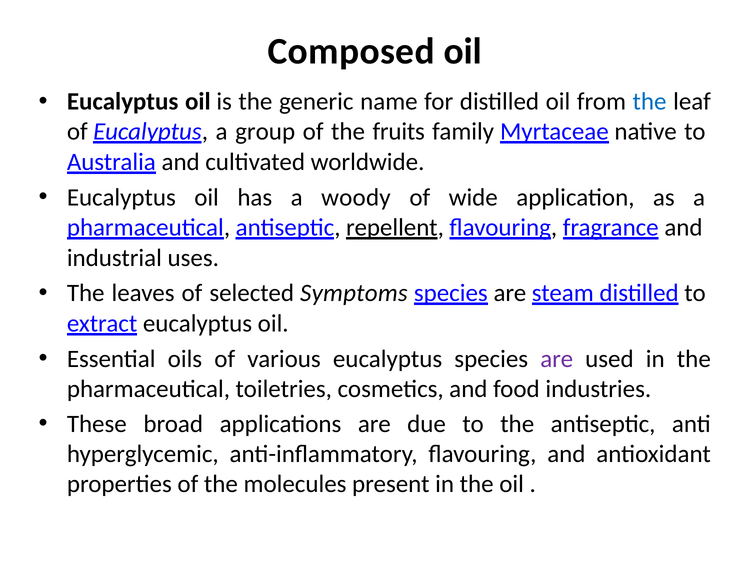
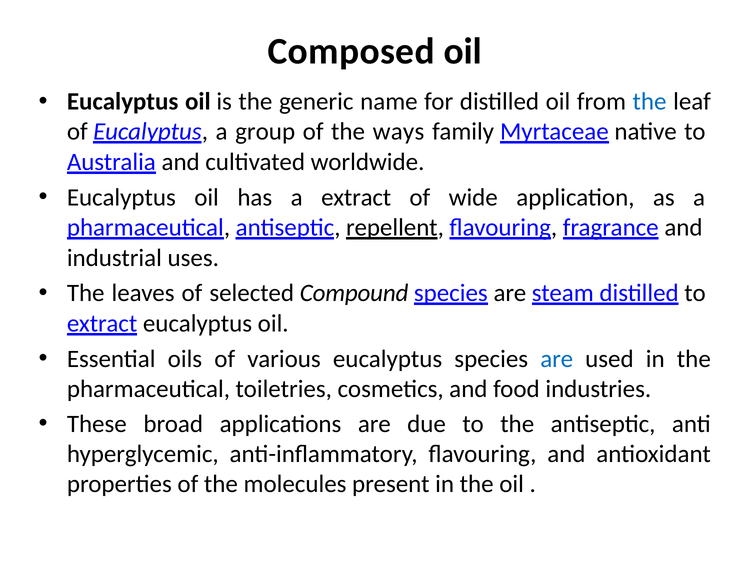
fruits: fruits -> ways (398, 132)
a woody: woody -> extract (356, 198)
Symptoms: Symptoms -> Compound (354, 293)
are colour: purple -> blue (557, 359)
